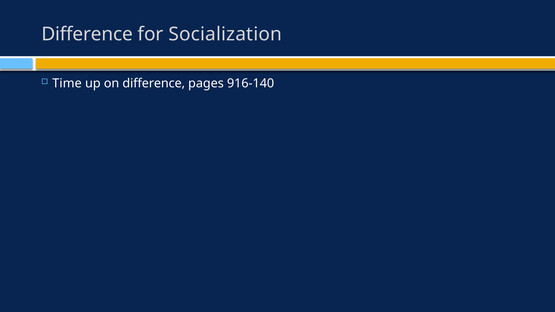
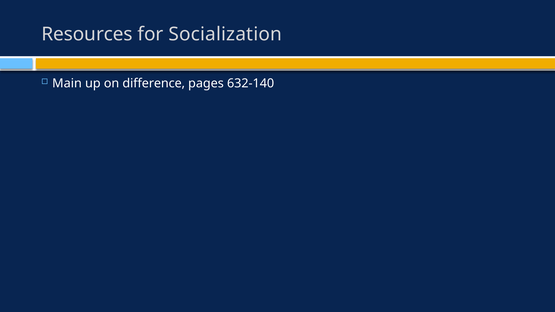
Difference: Difference -> Resources (87, 34)
Time: Time -> Main (67, 83)
916-140: 916-140 -> 632-140 (251, 83)
